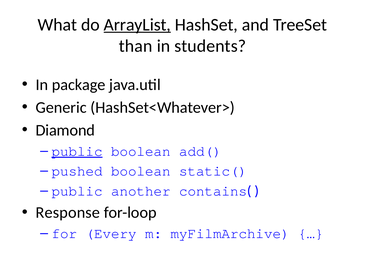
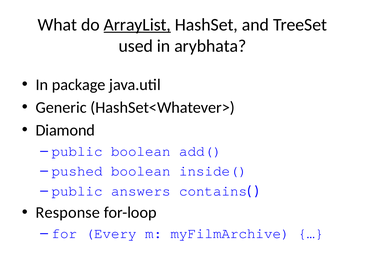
than: than -> used (136, 46)
students: students -> arybhata (210, 46)
public underline: present -> none (77, 151)
static(: static( -> inside( (213, 171)
another: another -> answers (141, 191)
